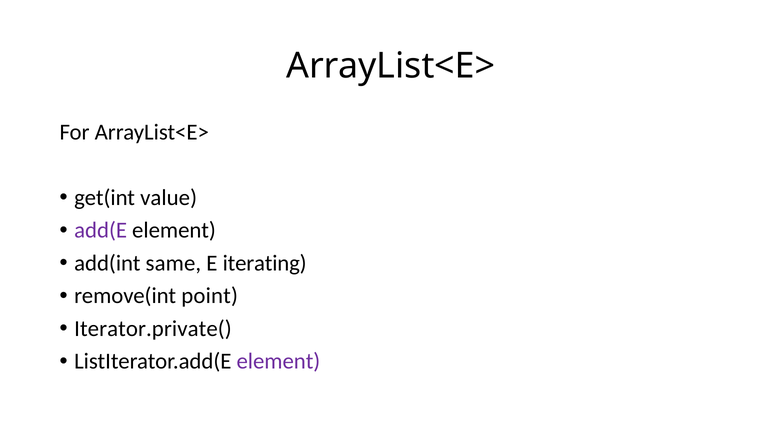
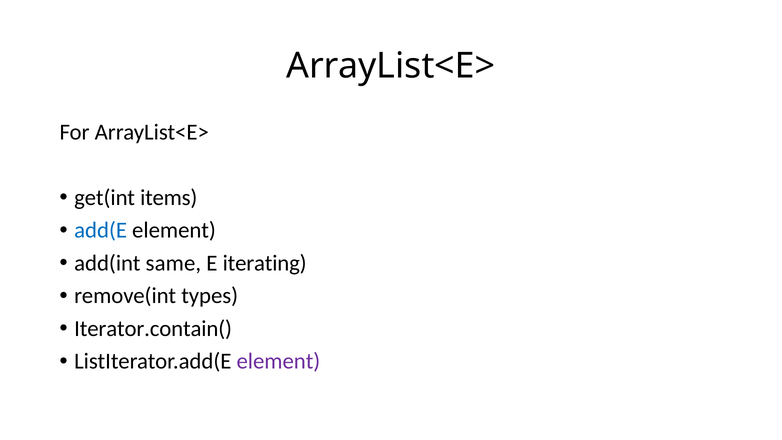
value: value -> items (169, 198)
add(E colour: purple -> blue (101, 230)
point: point -> types (210, 296)
Iterator.private(: Iterator.private( -> Iterator.contain( (153, 329)
